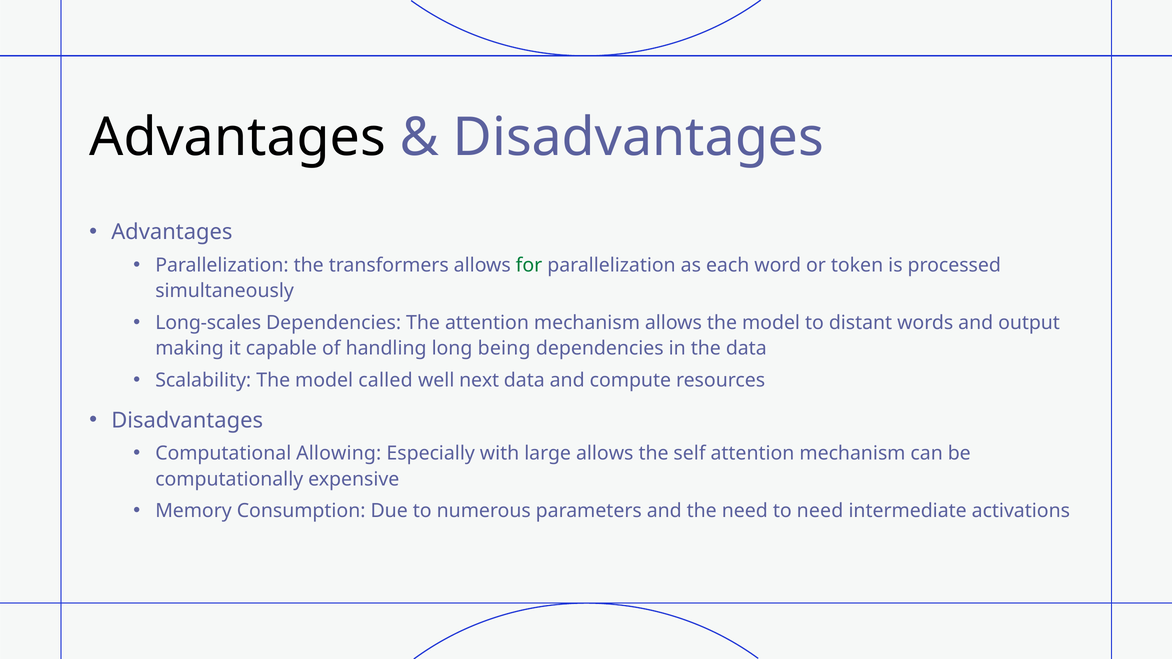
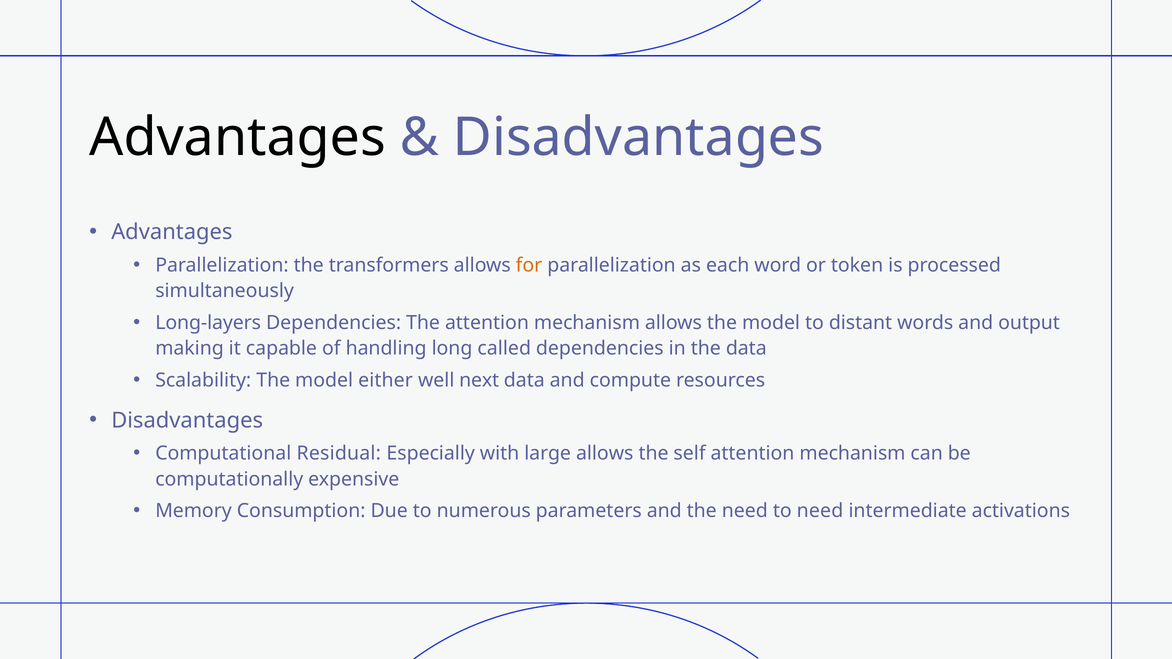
for colour: green -> orange (529, 265)
Long-scales: Long-scales -> Long-layers (208, 323)
being: being -> called (504, 349)
called: called -> either (386, 381)
Allowing: Allowing -> Residual (339, 454)
